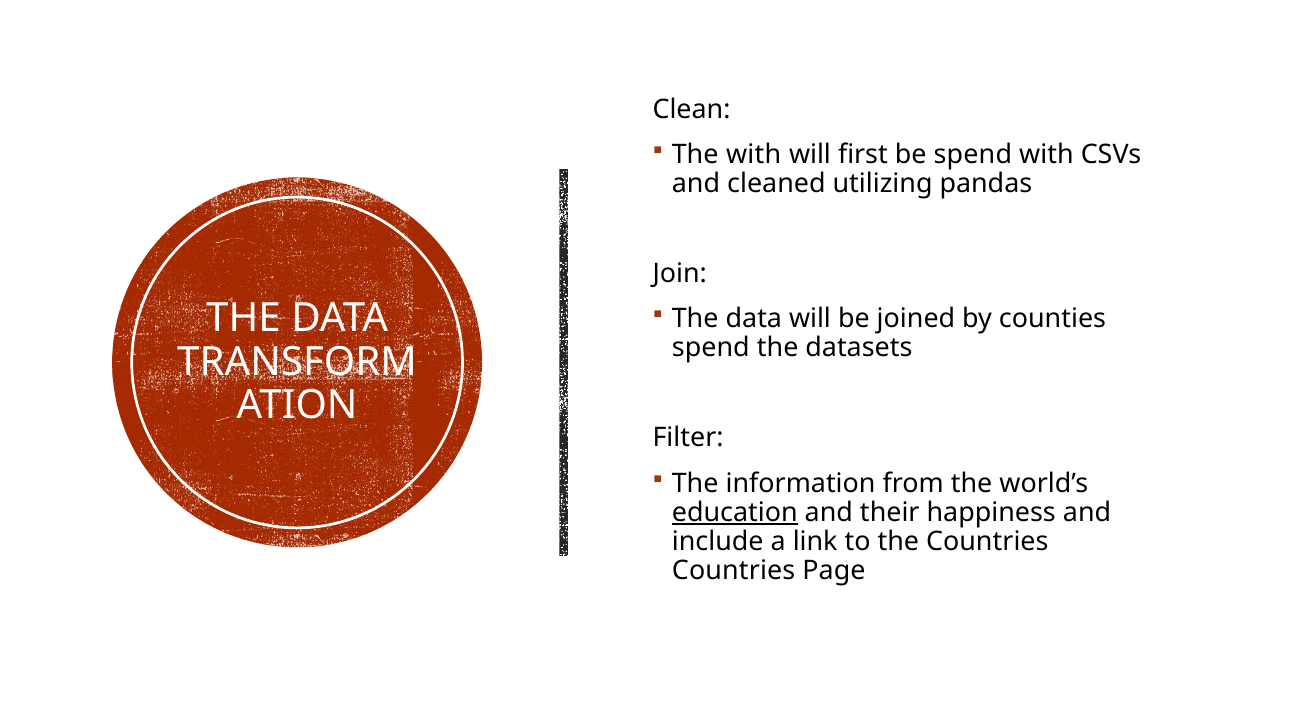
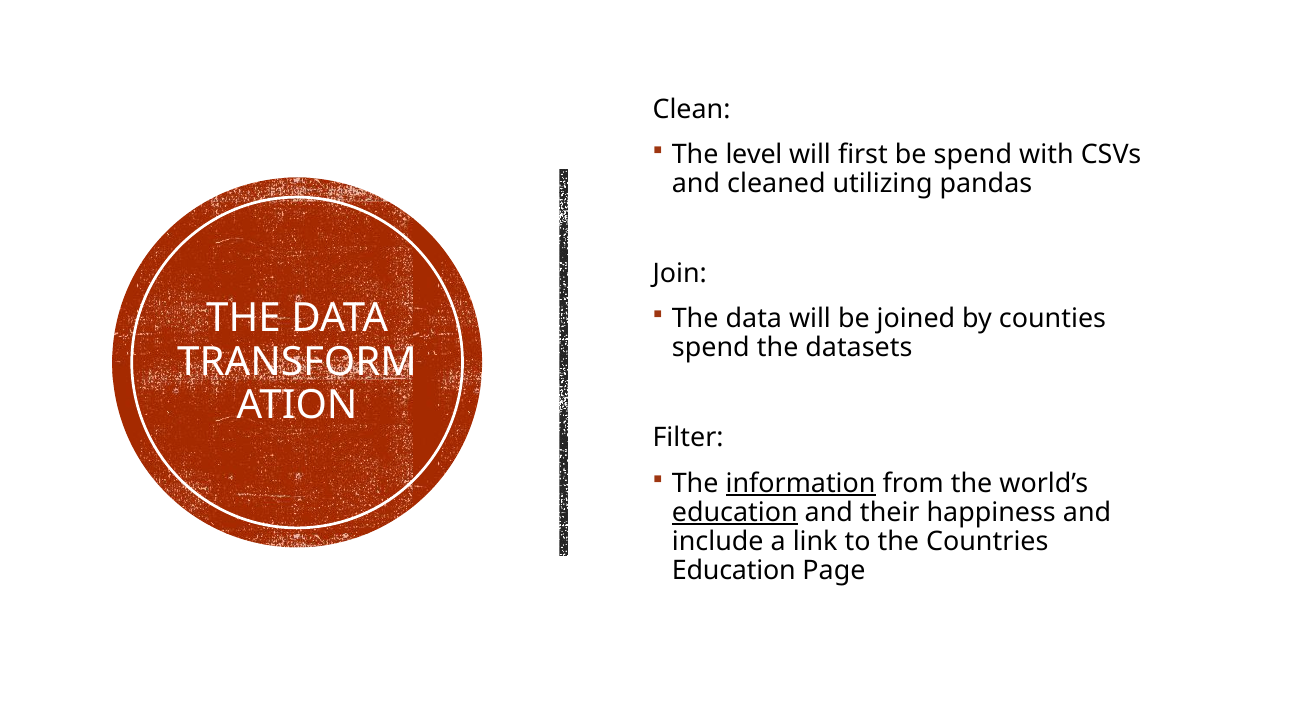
The with: with -> level (754, 154)
information underline: none -> present (801, 483)
Countries: Countries -> Education (734, 570)
